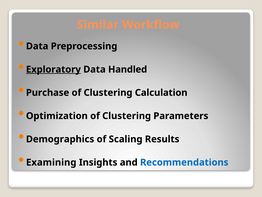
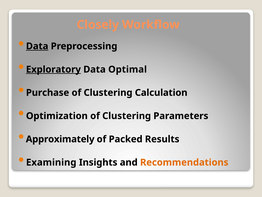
Similar: Similar -> Closely (98, 25)
Data underline: none -> present (37, 46)
Handled: Handled -> Optimal (128, 69)
Demographics: Demographics -> Approximately (60, 139)
Scaling: Scaling -> Packed (126, 139)
Recommendations colour: blue -> orange (184, 162)
